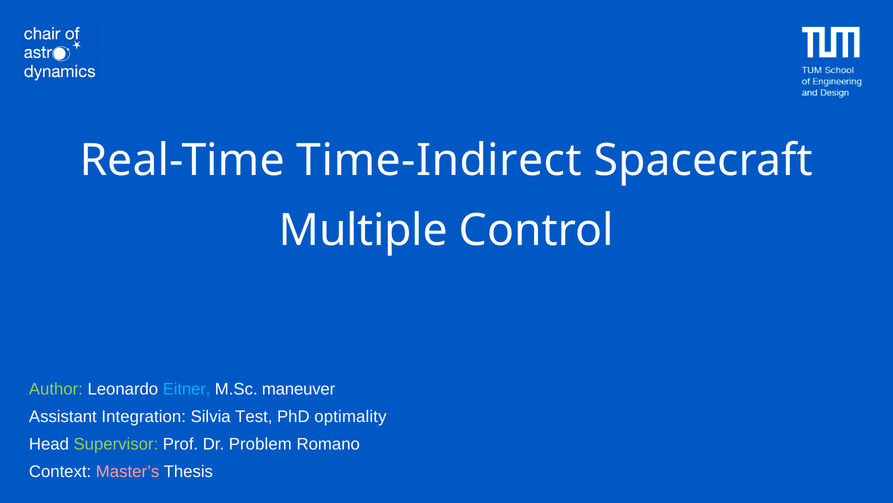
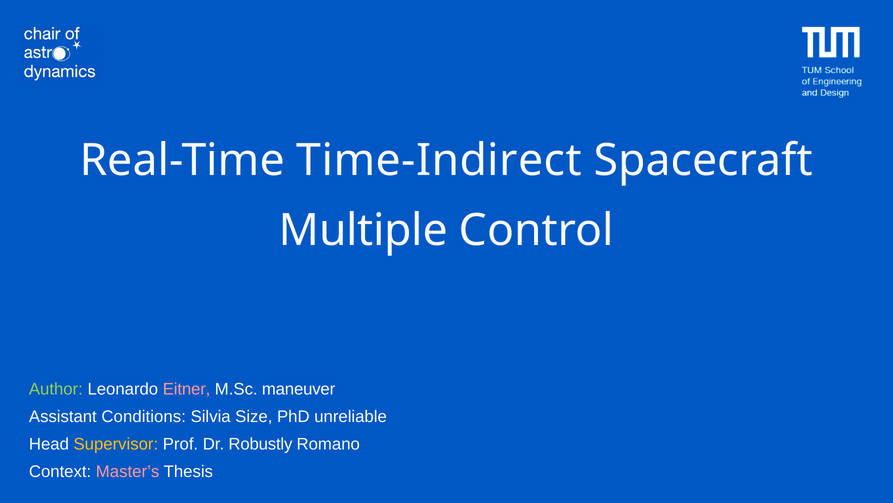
Eitner colour: light blue -> pink (187, 389)
Integration: Integration -> Conditions (144, 416)
Test: Test -> Size (254, 416)
optimality: optimality -> unreliable (351, 416)
Supervisor colour: light green -> yellow (116, 443)
Problem: Problem -> Robustly (260, 443)
